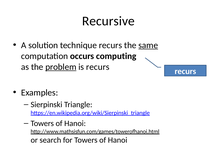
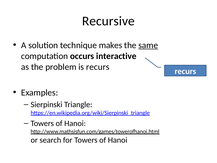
technique recurs: recurs -> makes (111, 45)
computing: computing -> interactive (116, 56)
problem underline: present -> none (61, 67)
